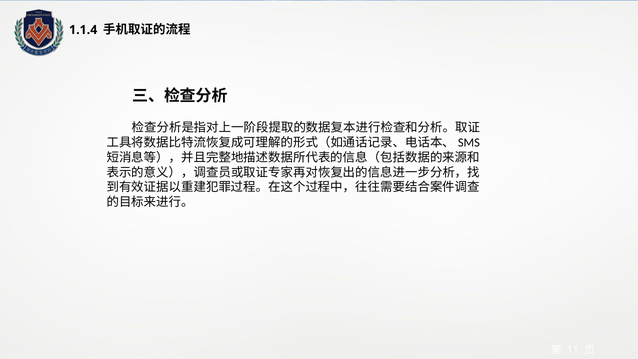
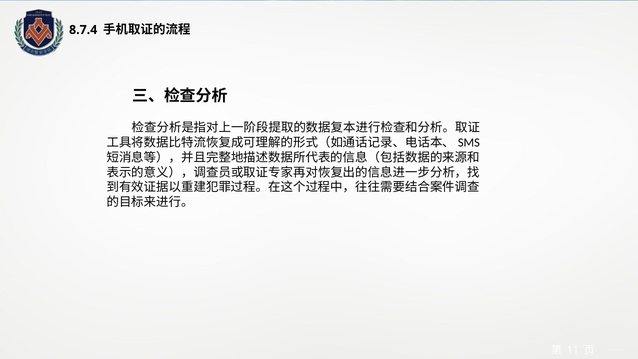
1.1.4: 1.1.4 -> 8.7.4 (83, 30)
